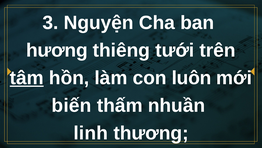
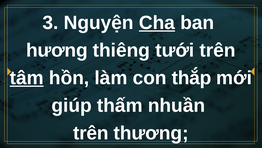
Cha underline: none -> present (157, 23)
luôn: luôn -> thắp (191, 78)
biến: biến -> giúp (72, 105)
linh: linh -> trên (91, 133)
